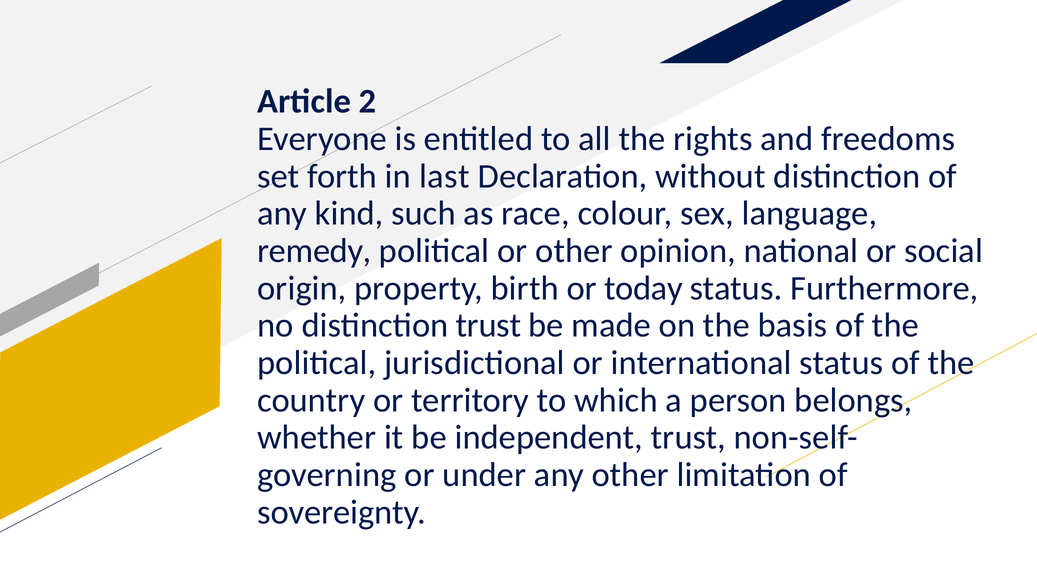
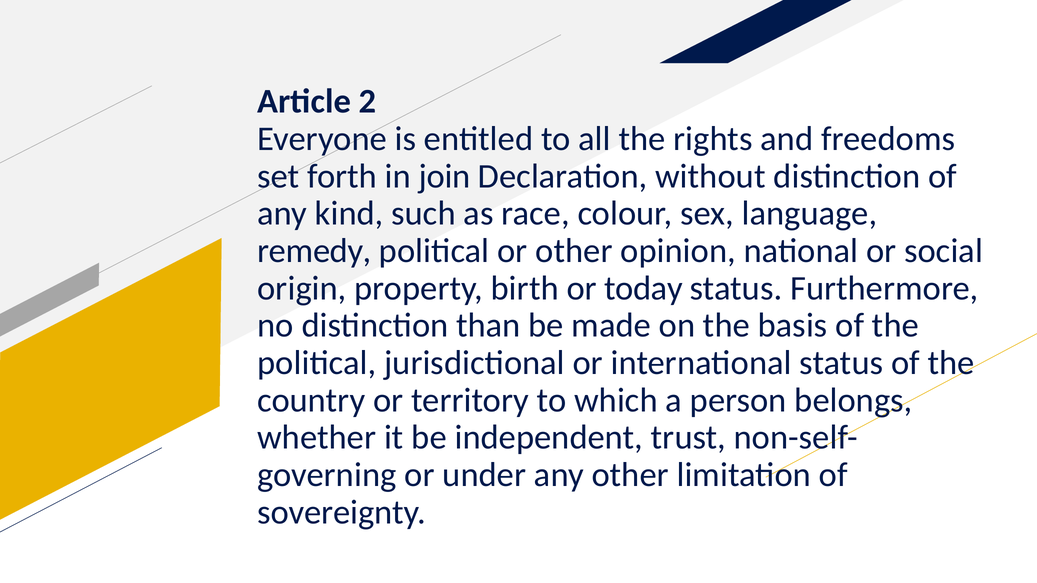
last: last -> join (445, 176)
distinction trust: trust -> than (488, 326)
